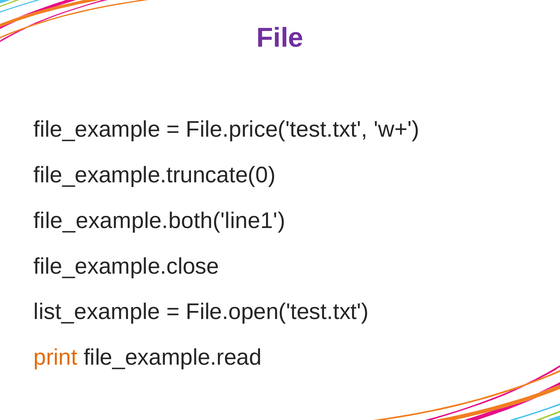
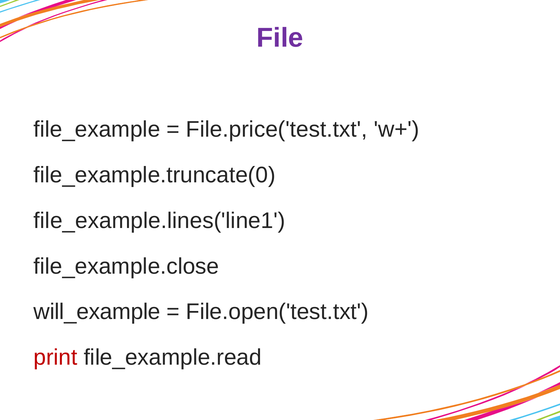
file_example.both('line1: file_example.both('line1 -> file_example.lines('line1 (159, 221)
list_example: list_example -> will_example (97, 312)
print colour: orange -> red (56, 357)
